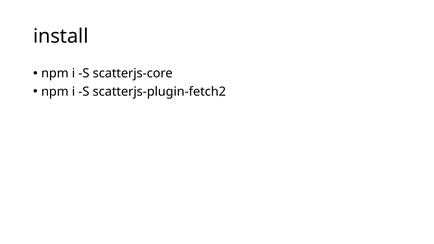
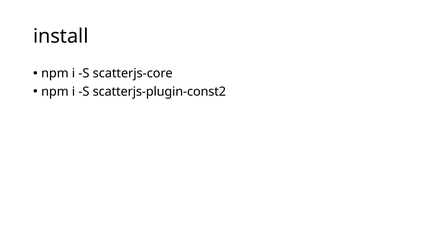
scatterjs-plugin-fetch2: scatterjs-plugin-fetch2 -> scatterjs-plugin-const2 (159, 92)
